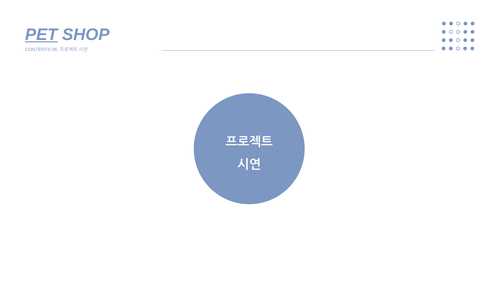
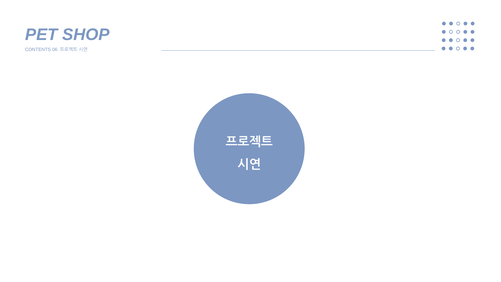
PET underline: present -> none (41, 35)
